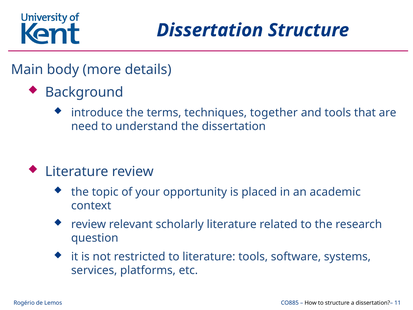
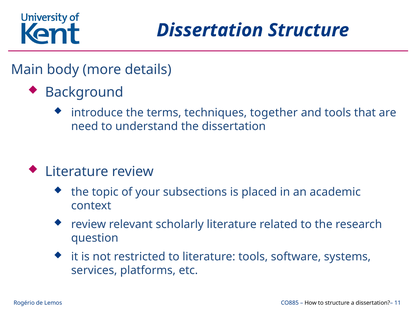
opportunity: opportunity -> subsections (195, 192)
